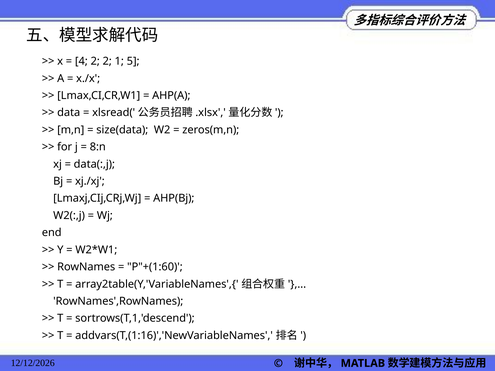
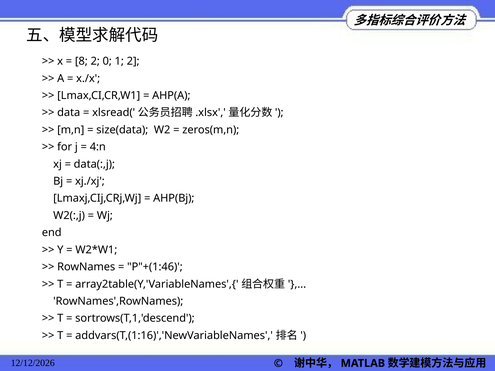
4: 4 -> 8 (81, 61)
2 2: 2 -> 0 (107, 61)
1 5: 5 -> 2 (133, 61)
8:n: 8:n -> 4:n (98, 147)
P"+(1:60: P"+(1:60 -> P"+(1:46 (155, 267)
